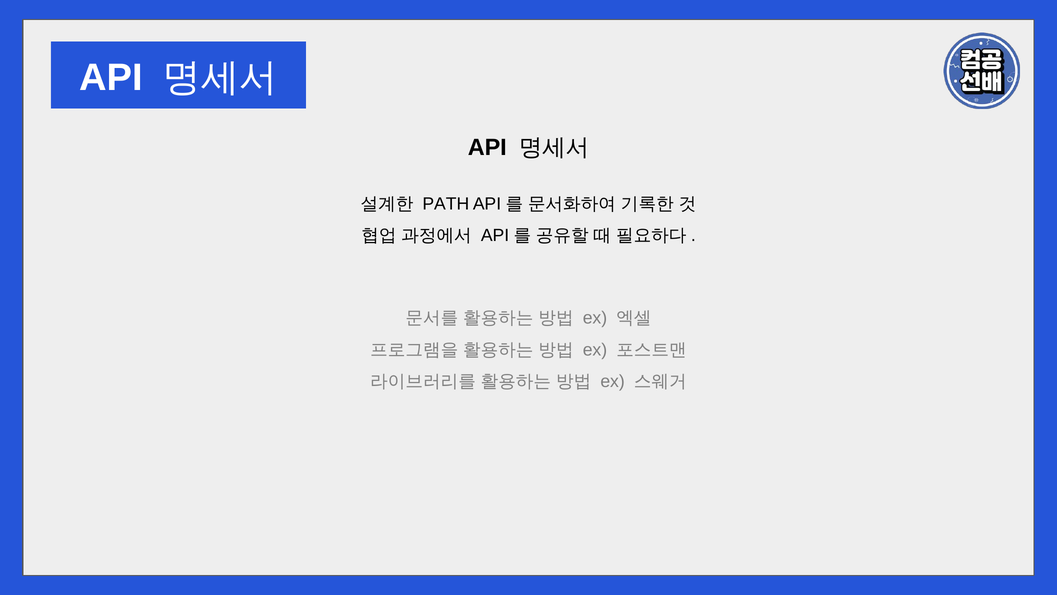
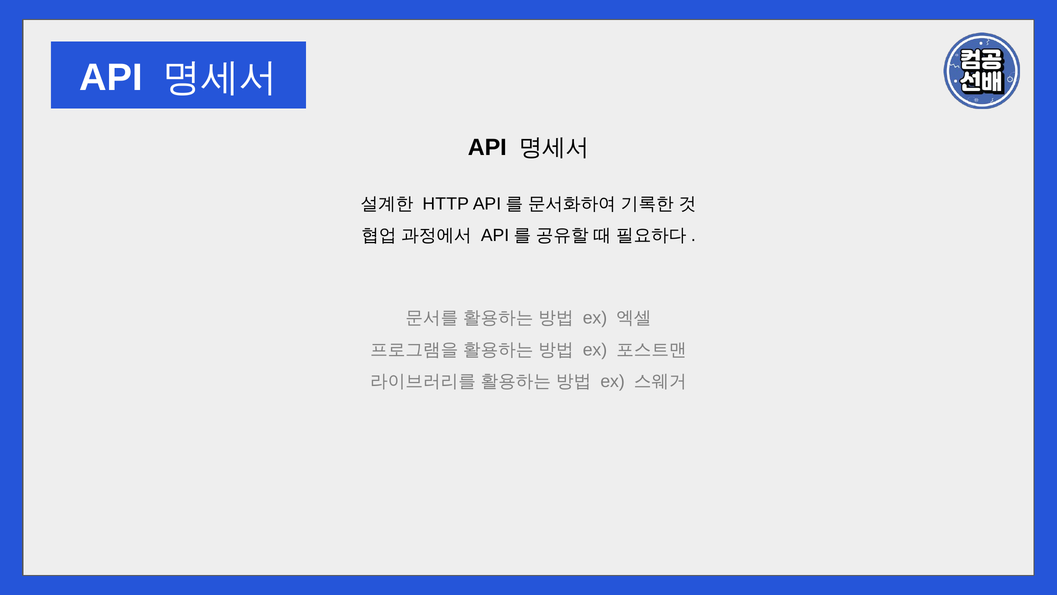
PATH: PATH -> HTTP (446, 204)
